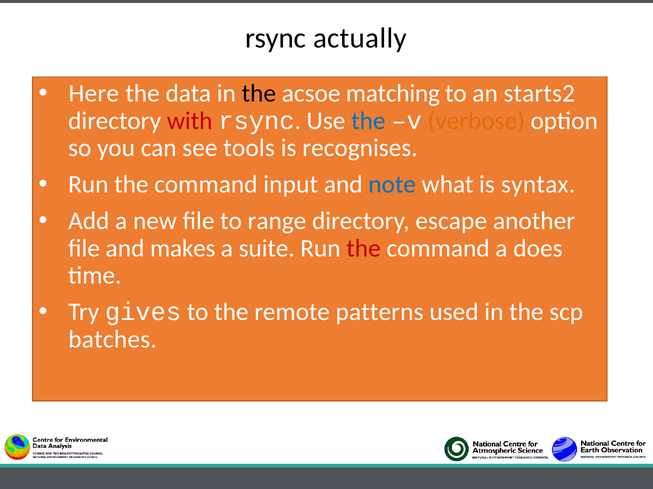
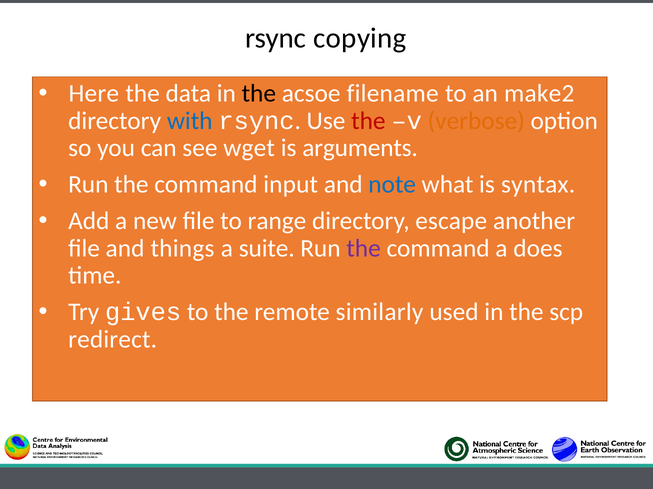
actually: actually -> copying (360, 38)
matching: matching -> filename (393, 93)
starts2: starts2 -> make2 (539, 93)
with colour: red -> blue (190, 121)
the colour: blue -> red (368, 121)
tools: tools -> wget (249, 148)
recognises: recognises -> arguments (360, 148)
makes: makes -> things (183, 249)
the colour: red -> purple (364, 249)
patterns: patterns -> similarly (380, 312)
batches: batches -> redirect (113, 340)
